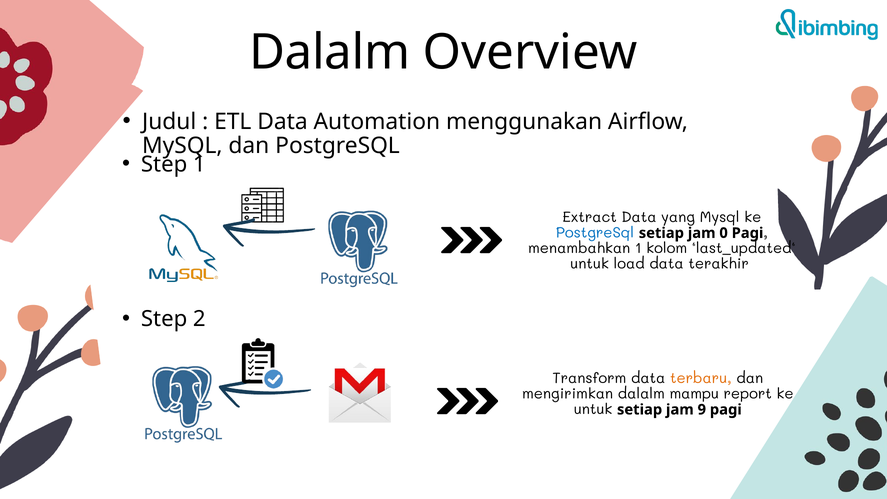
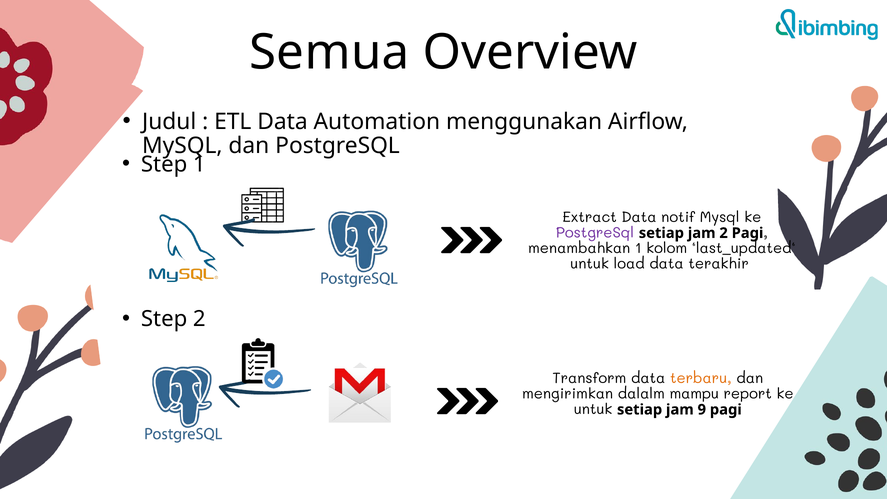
Dalalm: Dalalm -> Semua (329, 53)
yang: yang -> notif (678, 217)
PostgreSql colour: blue -> purple (595, 233)
jam 0: 0 -> 2 (724, 233)
